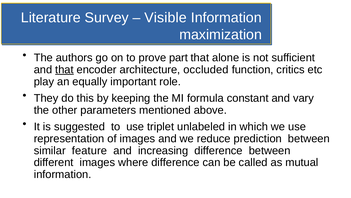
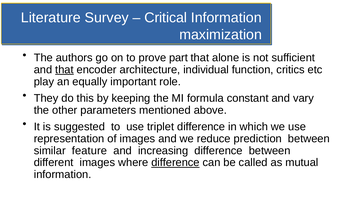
Visible: Visible -> Critical (166, 18)
occluded: occluded -> individual (206, 69)
triplet unlabeled: unlabeled -> difference (201, 126)
difference underline: none -> present (175, 162)
